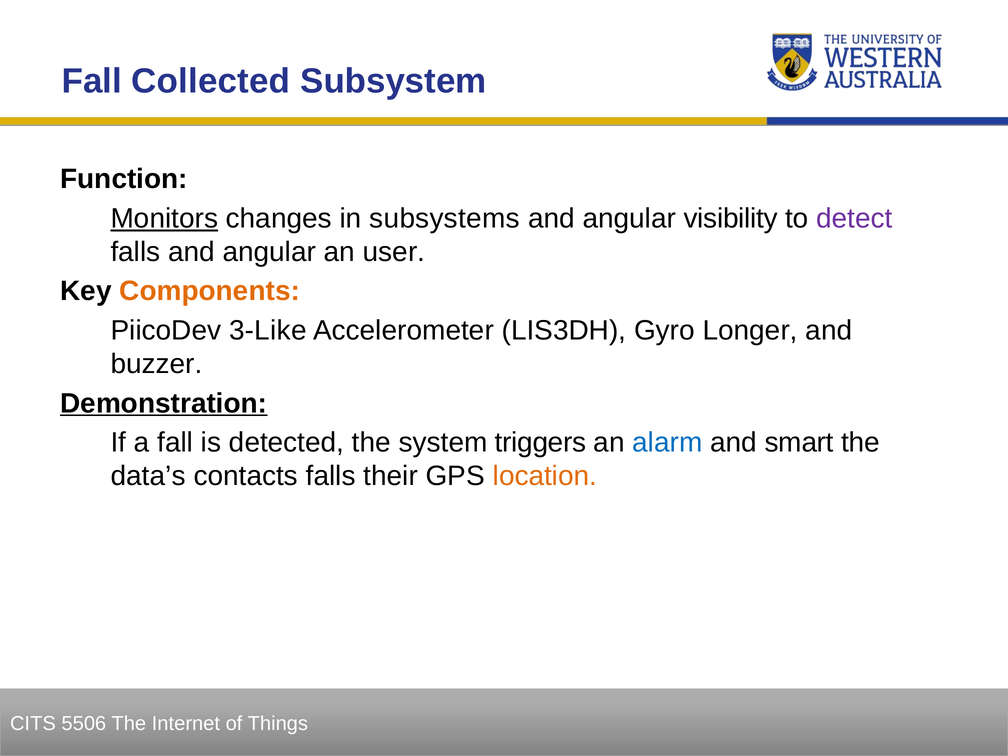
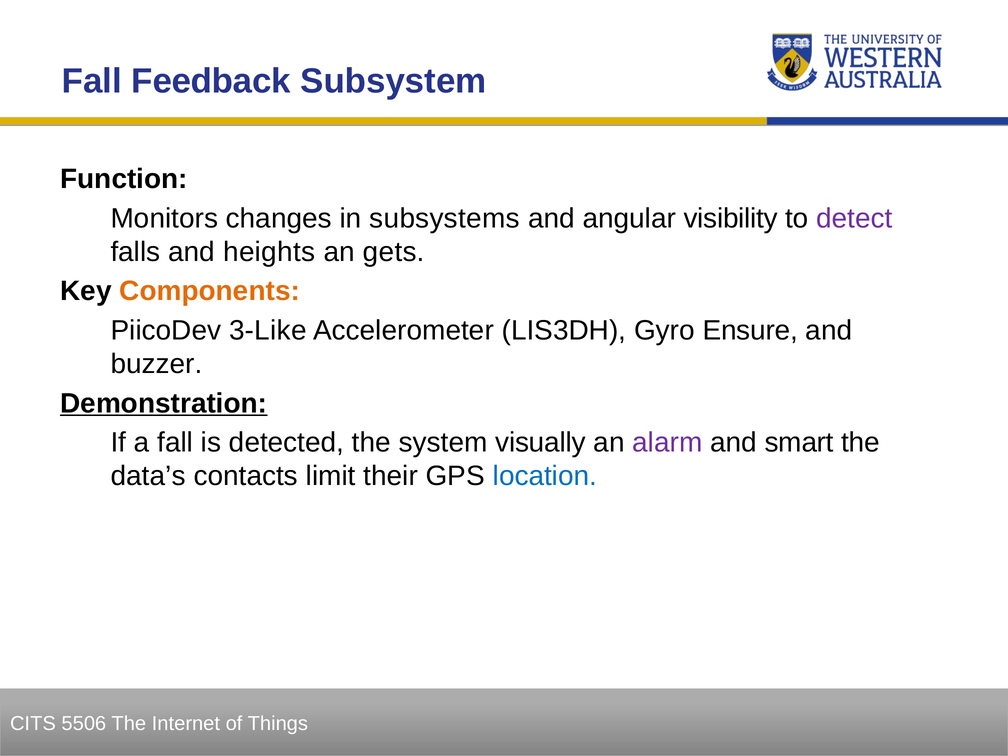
Collected: Collected -> Feedback (211, 81)
Monitors underline: present -> none (164, 218)
falls and angular: angular -> heights (269, 252)
user: user -> gets (394, 252)
Longer: Longer -> Ensure (750, 330)
triggers: triggers -> visually (541, 442)
alarm colour: blue -> purple (667, 442)
contacts falls: falls -> limit (331, 476)
location colour: orange -> blue (545, 476)
